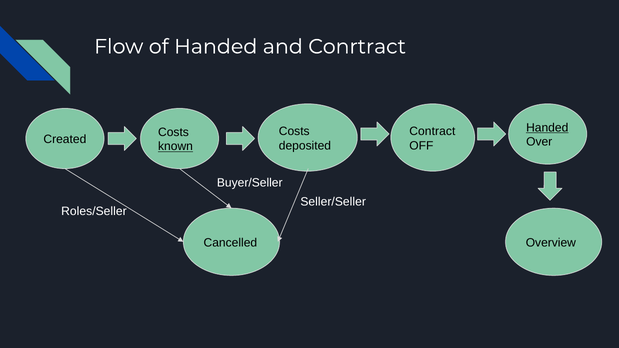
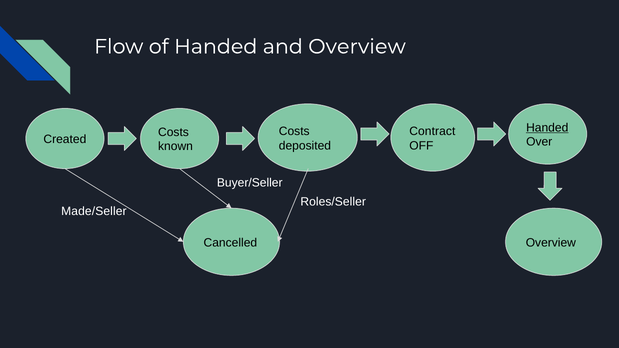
and Conrtract: Conrtract -> Overview (357, 47)
known underline: present -> none (176, 147)
Seller/Seller: Seller/Seller -> Roles/Seller (333, 202)
Roles/Seller: Roles/Seller -> Made/Seller (94, 211)
